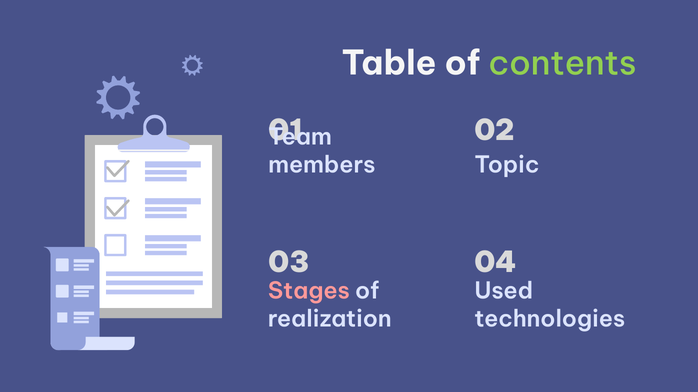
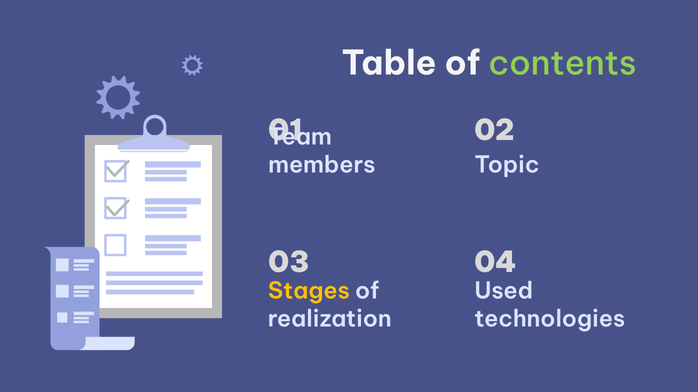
Stages colour: pink -> yellow (309, 292)
